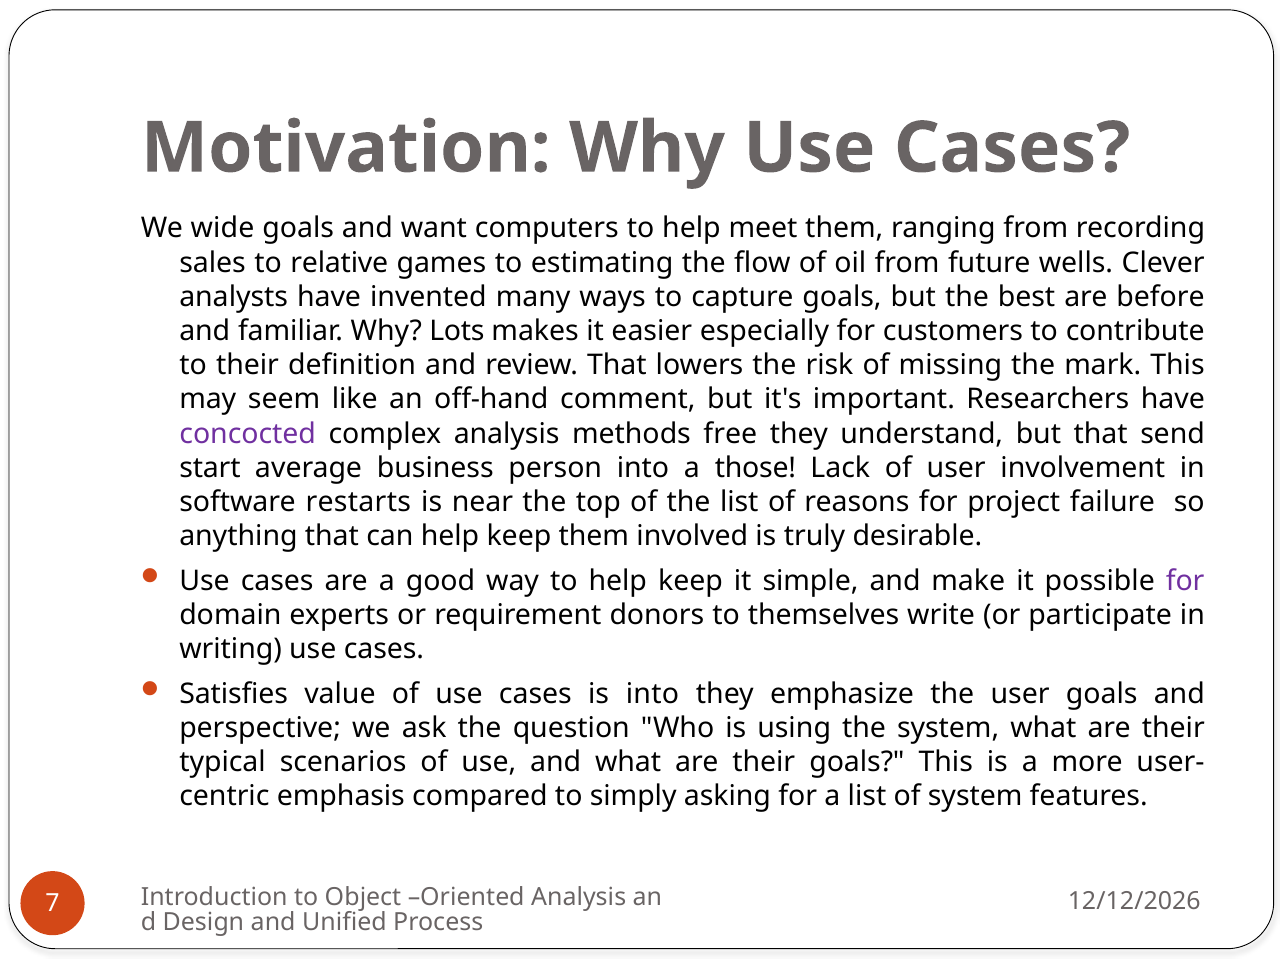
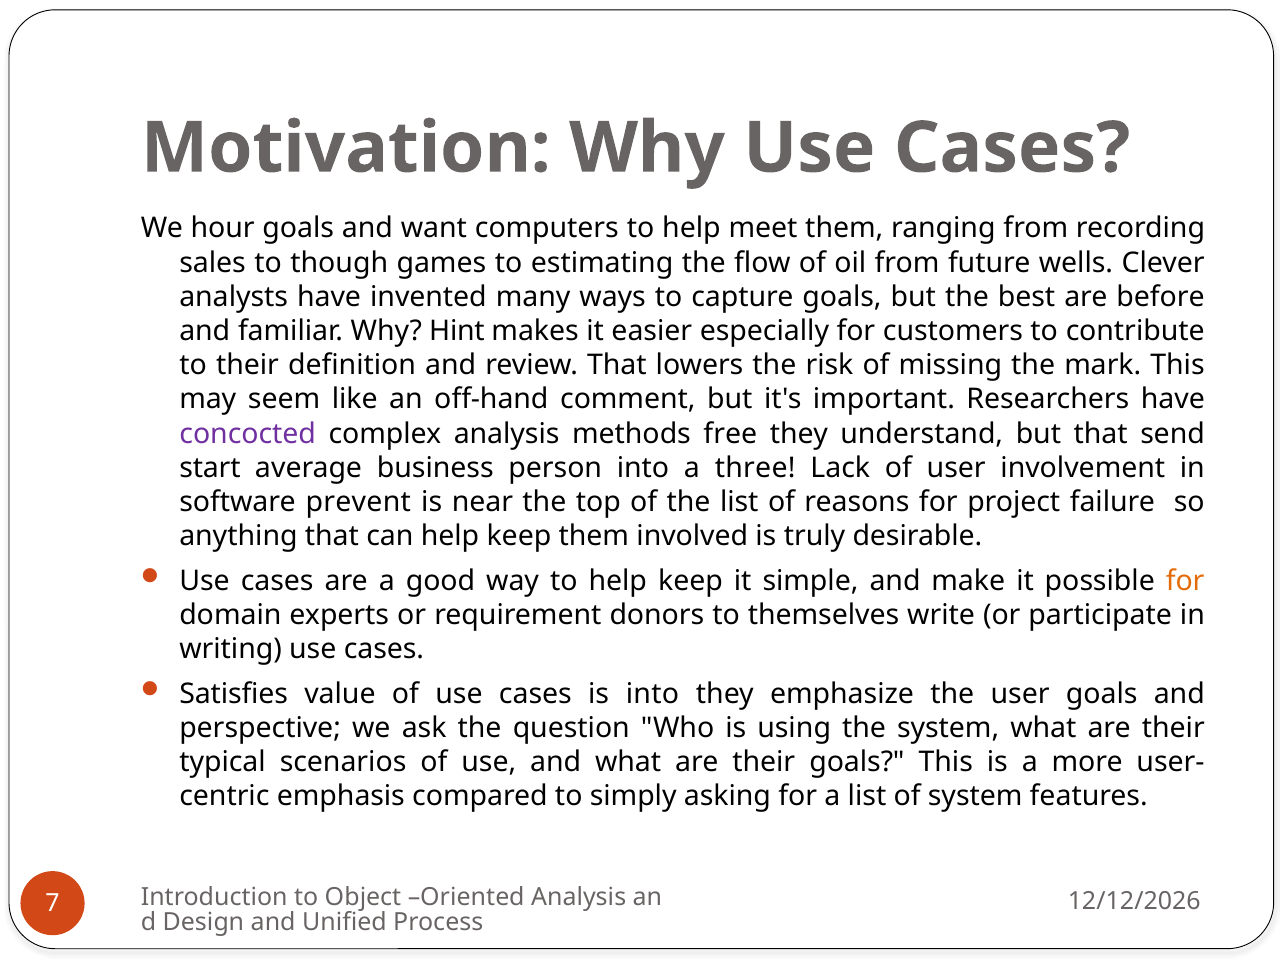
wide: wide -> hour (223, 229)
relative: relative -> though (339, 263)
Lots: Lots -> Hint (457, 331)
those: those -> three (755, 468)
restarts: restarts -> prevent (358, 502)
for colour: purple -> orange (1185, 581)
